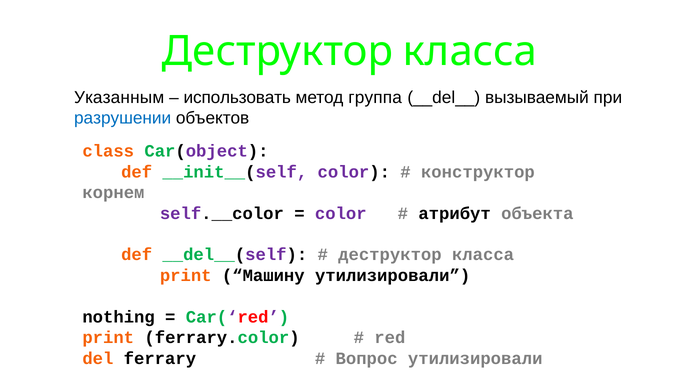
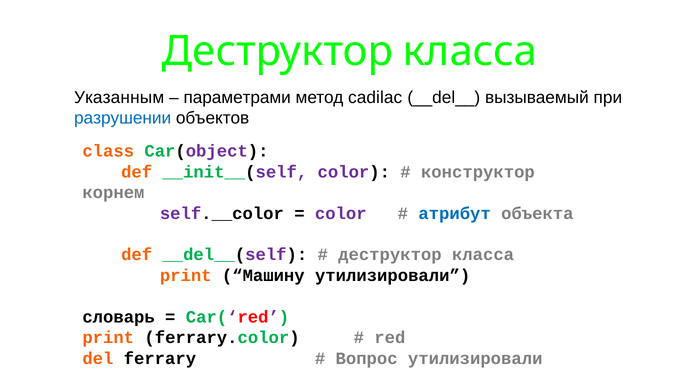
использовать: использовать -> параметрами (237, 97)
группа: группа -> cadilac (375, 97)
атрибут colour: black -> blue (455, 213)
nothing: nothing -> словарь (119, 317)
